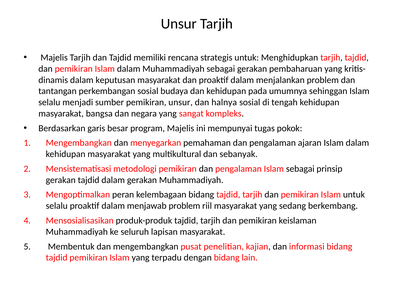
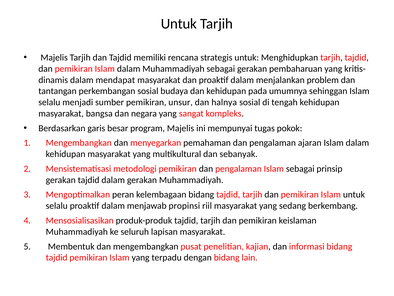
Unsur: Unsur -> Untuk (179, 24)
keputusan: keputusan -> mendapat (115, 80)
menjawab problem: problem -> propinsi (184, 206)
